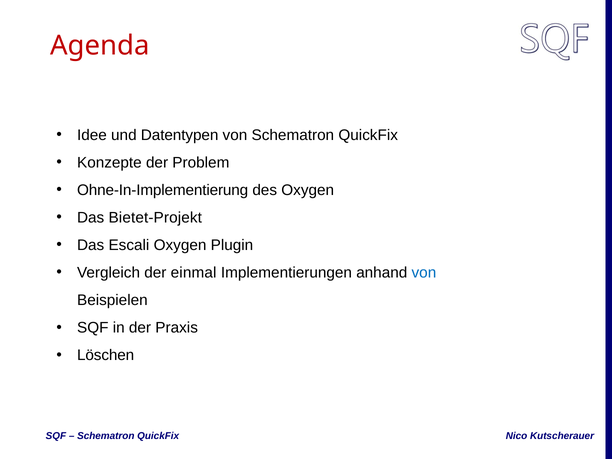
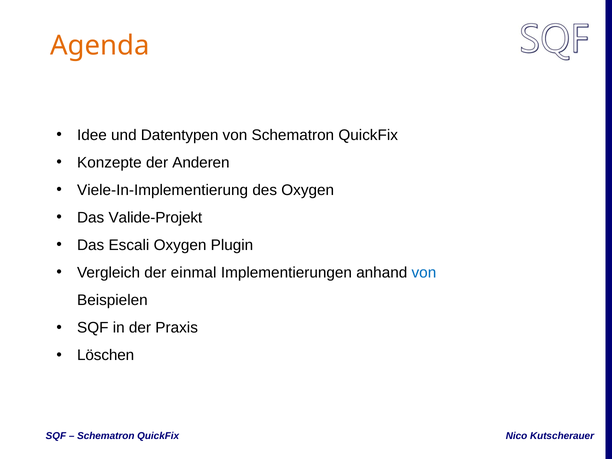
Agenda colour: red -> orange (100, 46)
Problem: Problem -> Anderen (201, 163)
Ohne-In-Implementierung: Ohne-In-Implementierung -> Viele-In-Implementierung (163, 190)
Bietet-Projekt: Bietet-Projekt -> Valide-Projekt (155, 218)
